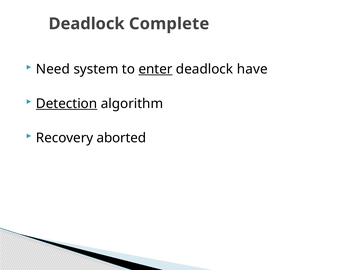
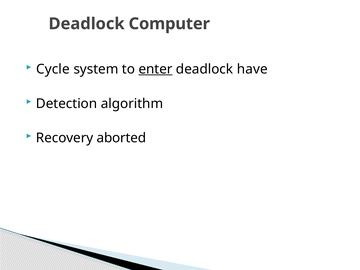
Complete: Complete -> Computer (169, 24)
Need: Need -> Cycle (53, 69)
Detection underline: present -> none (67, 104)
